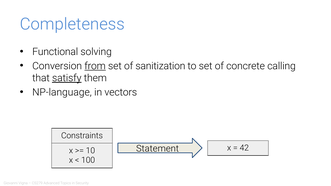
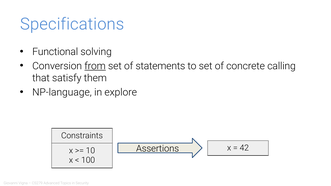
Completeness: Completeness -> Specifications (72, 24)
sanitization: sanitization -> statements (160, 66)
satisfy underline: present -> none (67, 78)
vectors: vectors -> explore (121, 92)
Statement: Statement -> Assertions (158, 149)
